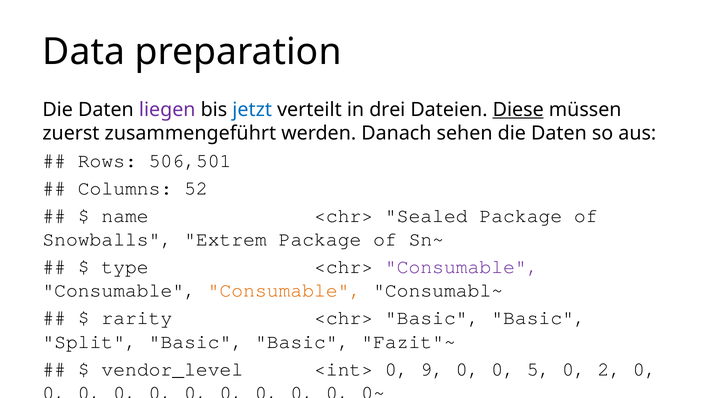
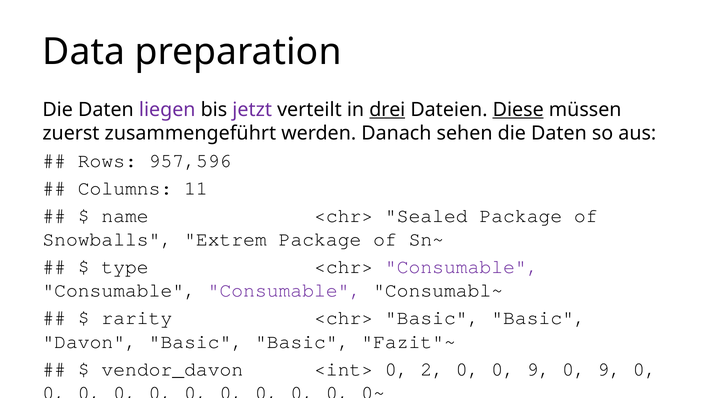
jetzt colour: blue -> purple (252, 110)
drei underline: none -> present (387, 110)
506,501: 506,501 -> 957,596 (190, 161)
52: 52 -> 11 (196, 188)
Consumable colour: orange -> purple (285, 290)
Split: Split -> Davon (90, 341)
vendor_level: vendor_level -> vendor_davon (172, 369)
9: 9 -> 2 (432, 369)
0 0 5: 5 -> 9 (539, 369)
2: 2 -> 9 (609, 369)
